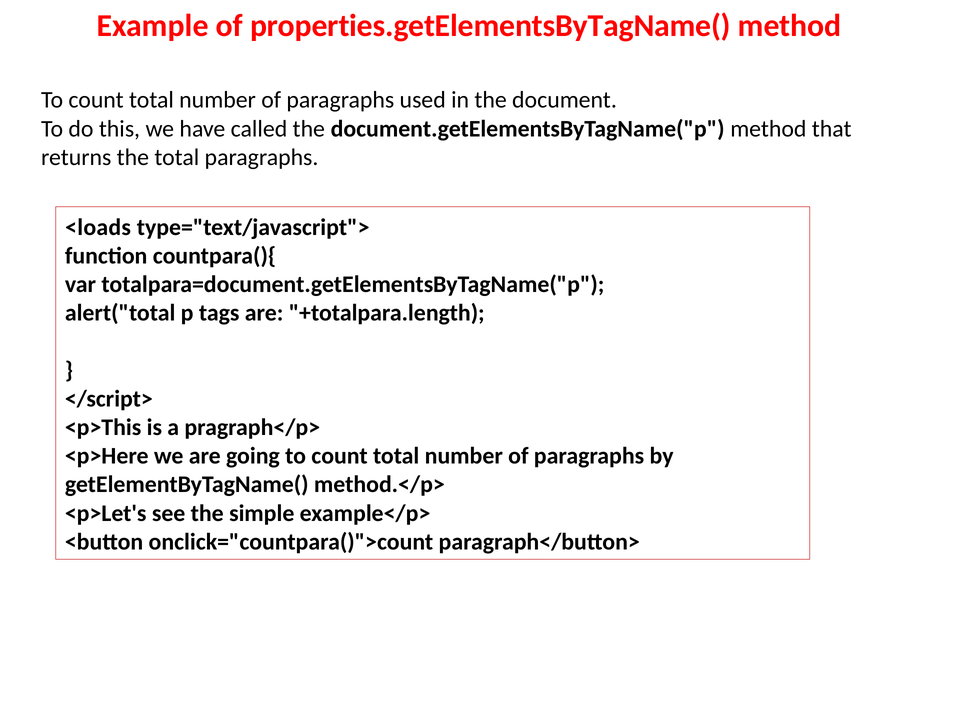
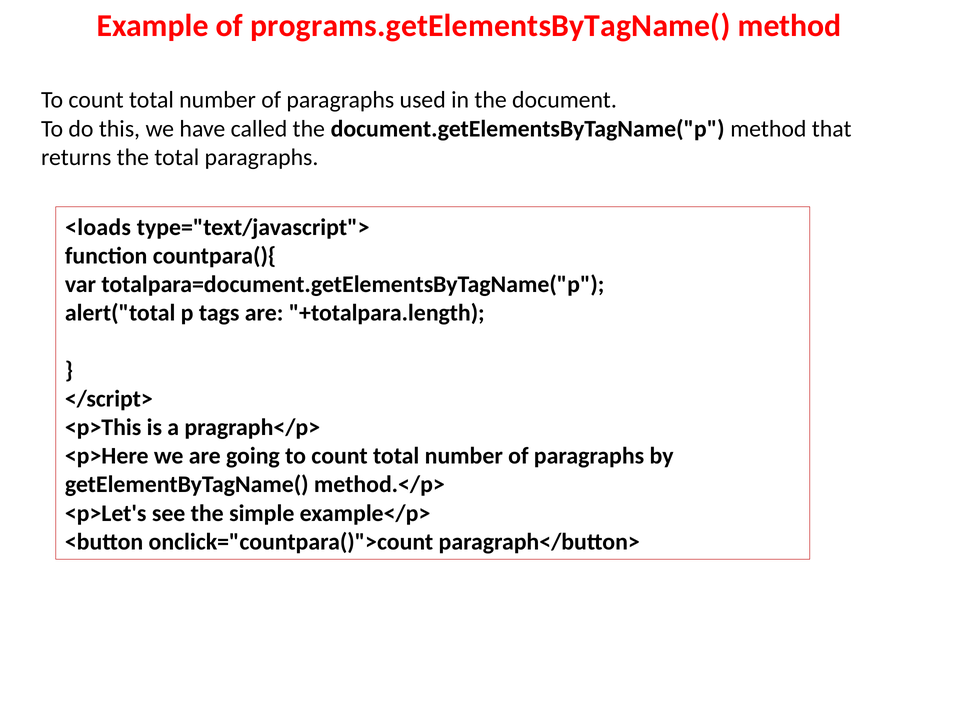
properties.getElementsByTagName(: properties.getElementsByTagName( -> programs.getElementsByTagName( (490, 26)
